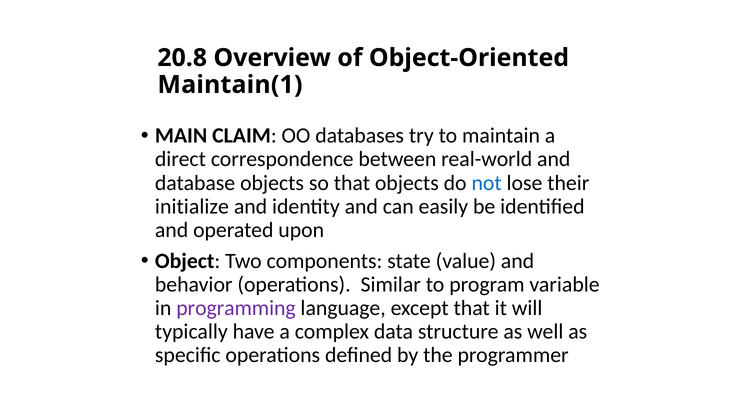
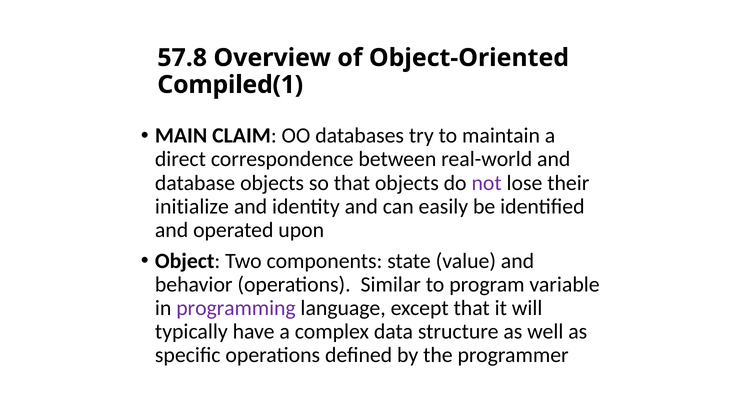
20.8: 20.8 -> 57.8 (182, 58)
Maintain(1: Maintain(1 -> Compiled(1 (230, 85)
not colour: blue -> purple (487, 183)
